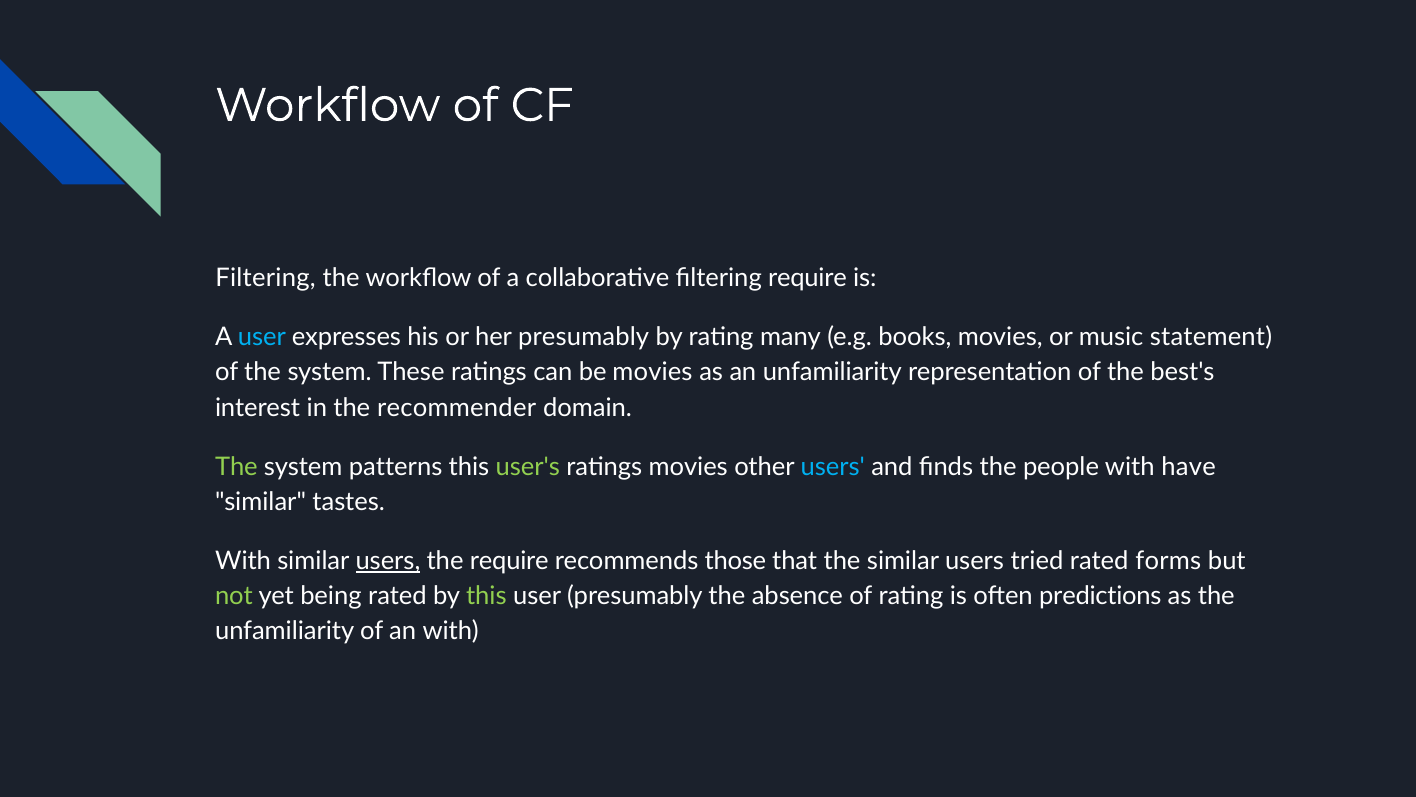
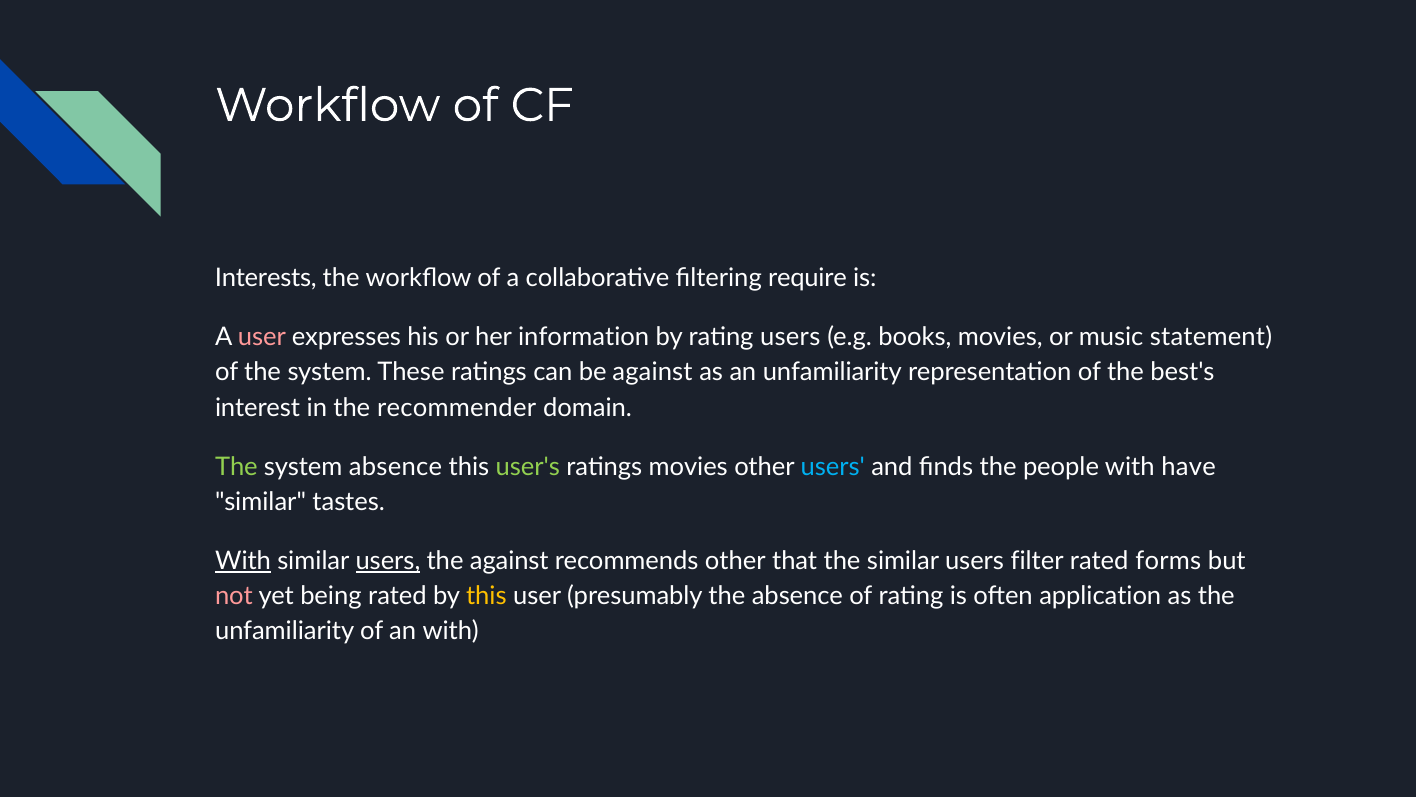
Filtering: Filtering -> Interests (266, 278)
user colour: light blue -> pink (262, 337)
her presumably: presumably -> information (584, 337)
rating many: many -> users (790, 337)
be movies: movies -> against (653, 372)
system patterns: patterns -> absence (395, 466)
With underline: none -> present (243, 560)
the require: require -> against (509, 560)
recommends those: those -> other (735, 560)
tried: tried -> filter (1037, 560)
not colour: light green -> pink (234, 596)
this colour: light green -> yellow (486, 596)
predictions: predictions -> application (1100, 596)
